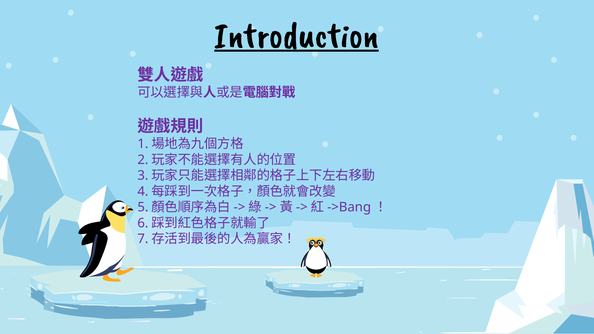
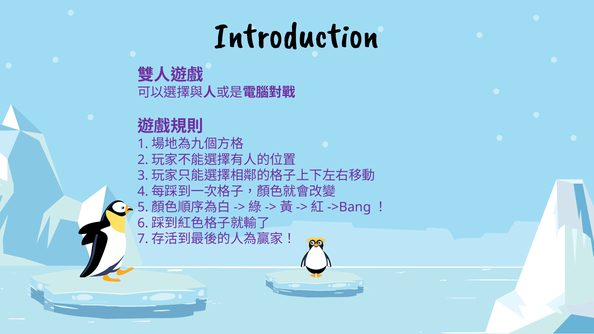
Introduction underline: present -> none (297, 35)
